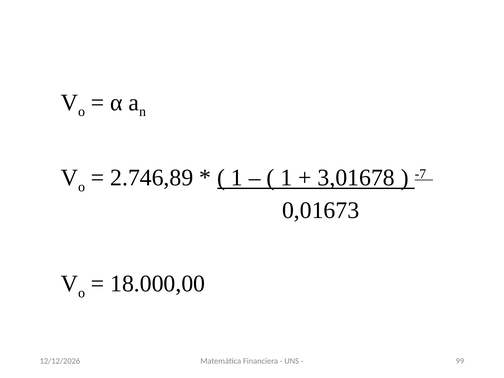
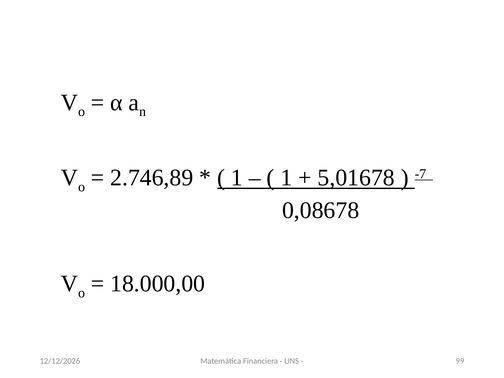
3,01678: 3,01678 -> 5,01678 (356, 178)
0,01673: 0,01673 -> 0,08678 (321, 210)
